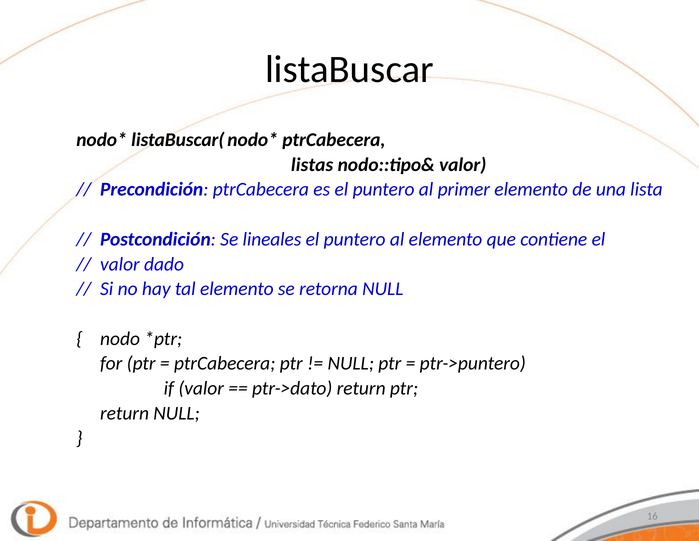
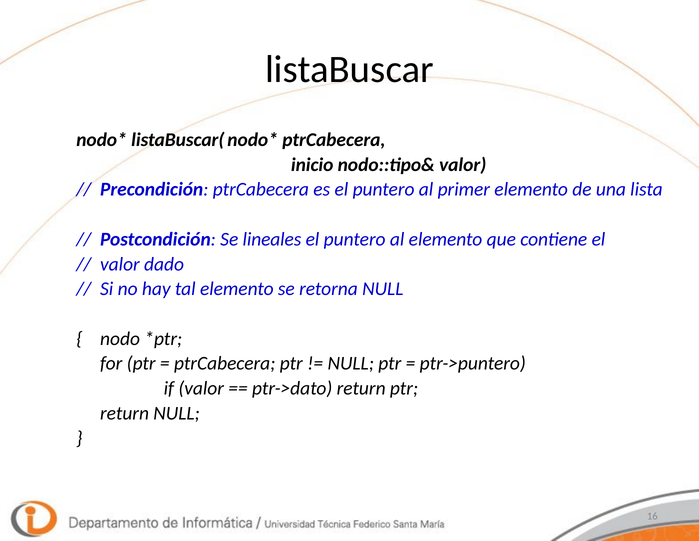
listas: listas -> inicio (312, 165)
